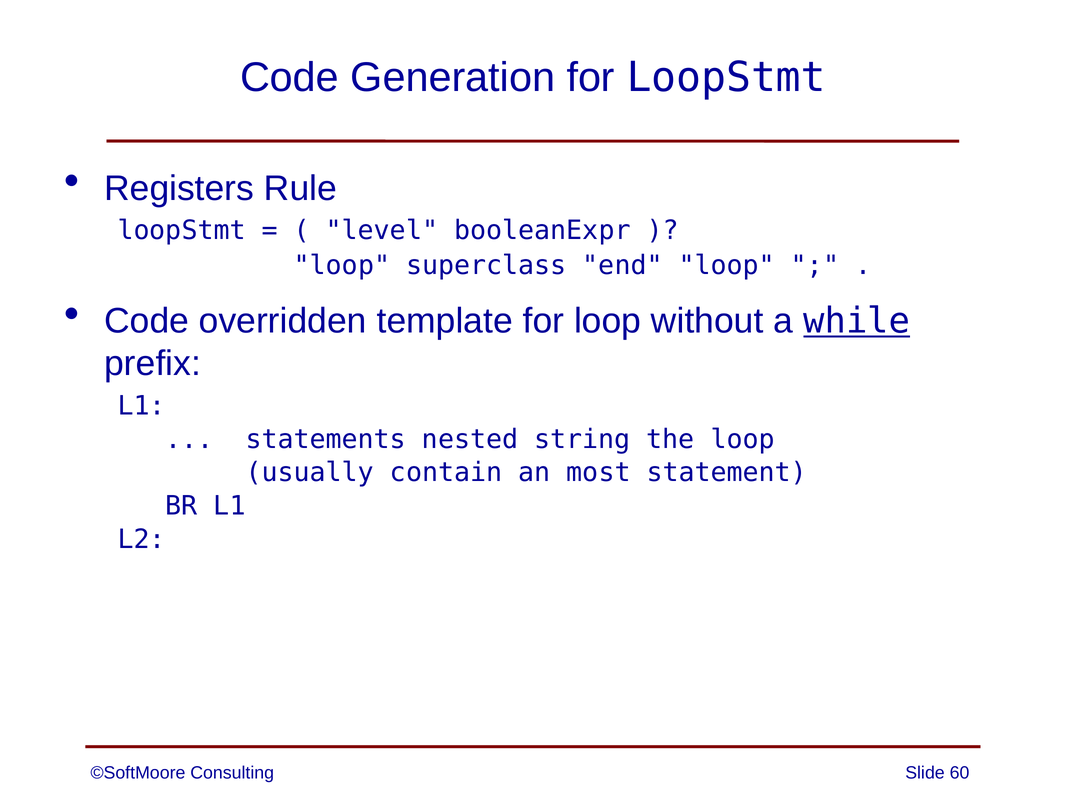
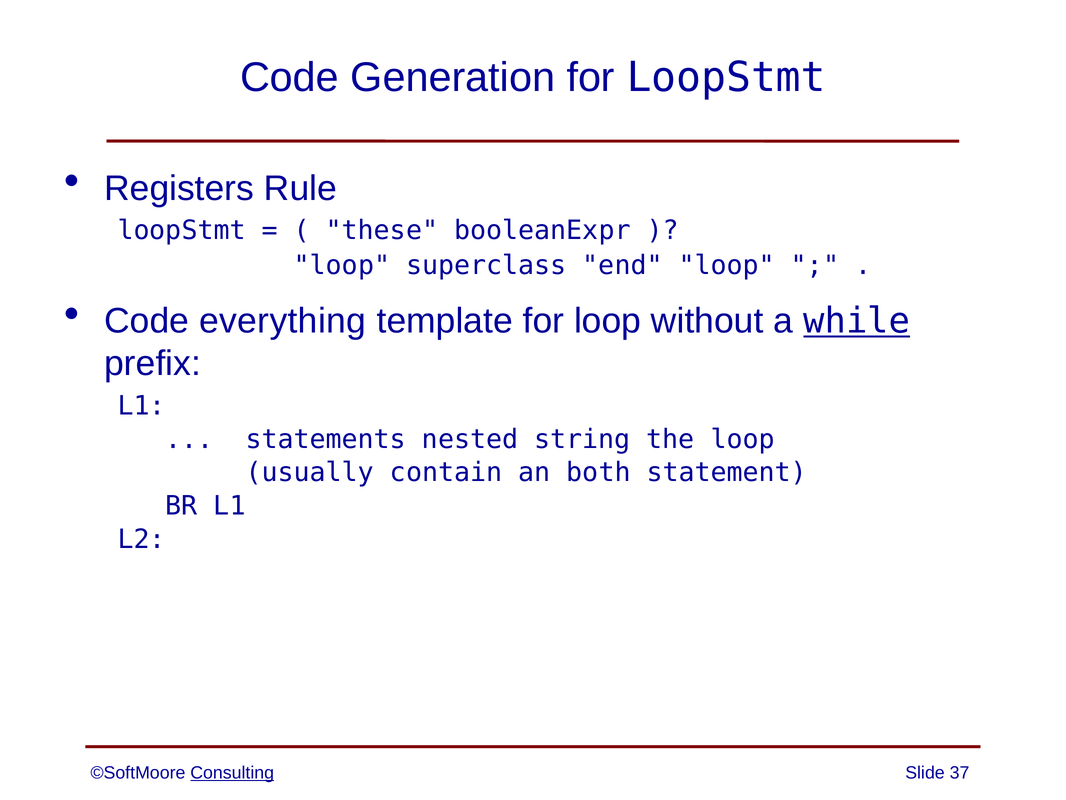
level: level -> these (382, 230)
overridden: overridden -> everything (283, 321)
most: most -> both (599, 472)
Consulting underline: none -> present (232, 772)
60: 60 -> 37 (960, 772)
